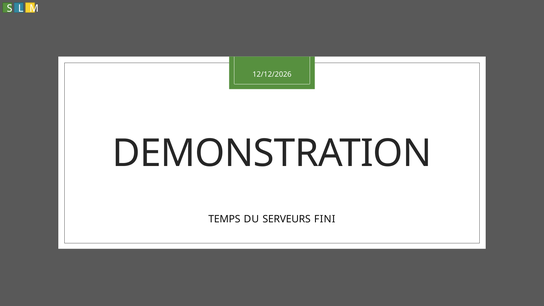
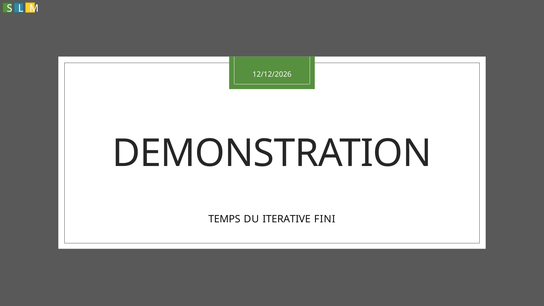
SERVEURS: SERVEURS -> ITERATIVE (287, 219)
